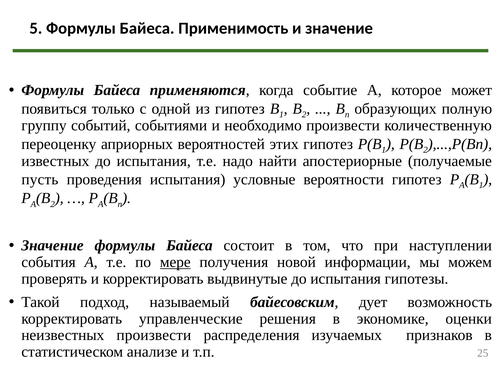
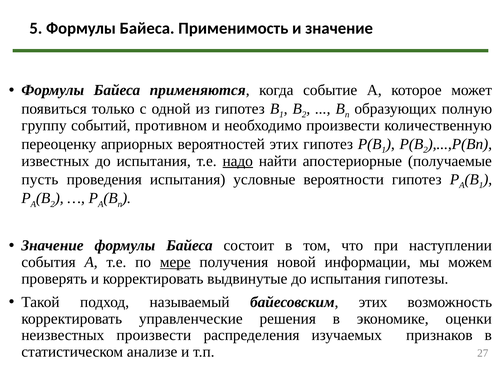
событиями: событиями -> противном (171, 126)
надо underline: none -> present (238, 161)
байесовским дует: дует -> этих (373, 302)
25: 25 -> 27 (483, 353)
